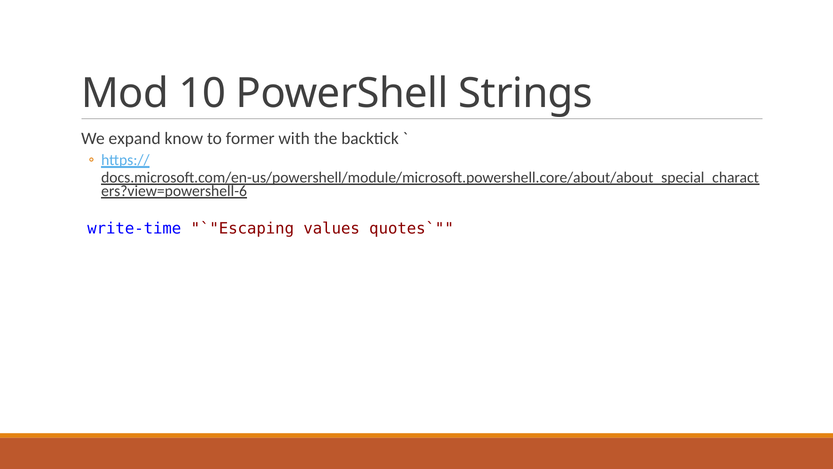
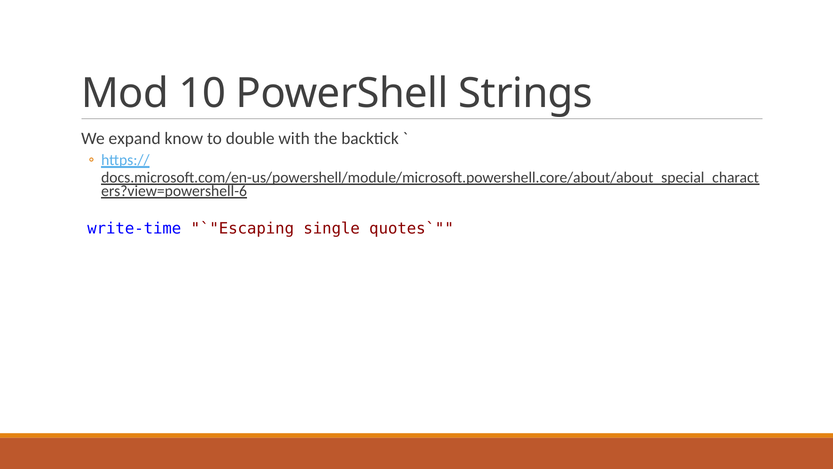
former: former -> double (250, 139)
values: values -> single (332, 229)
